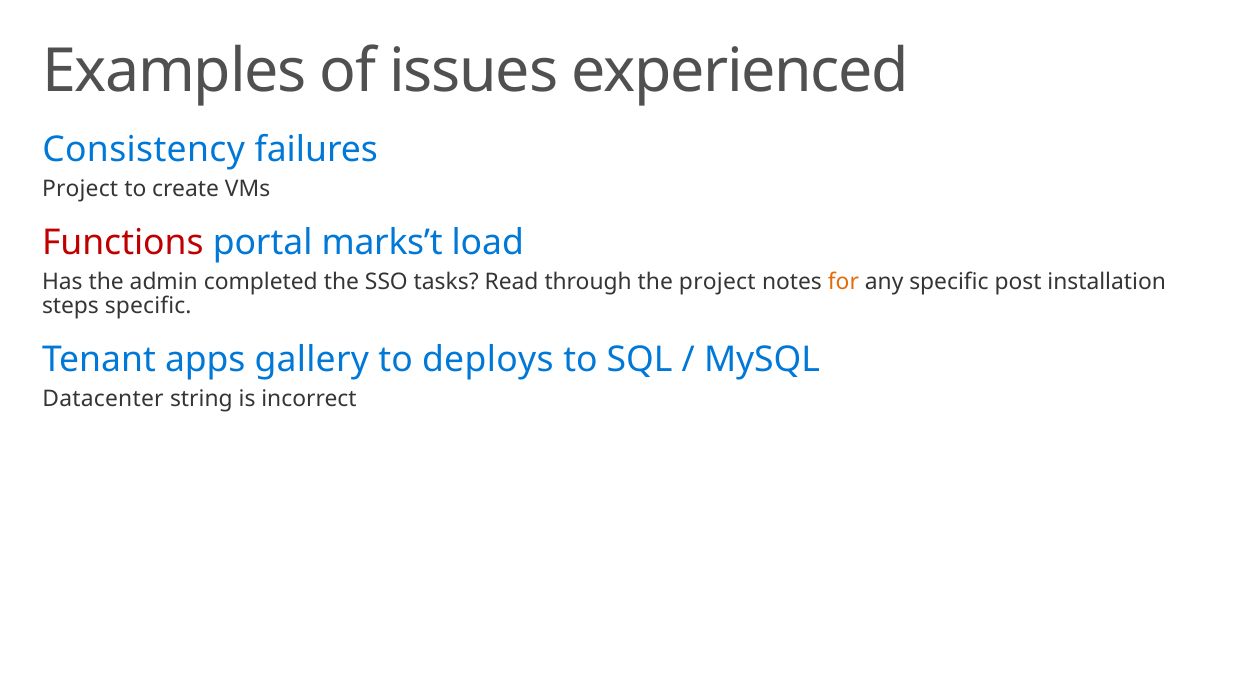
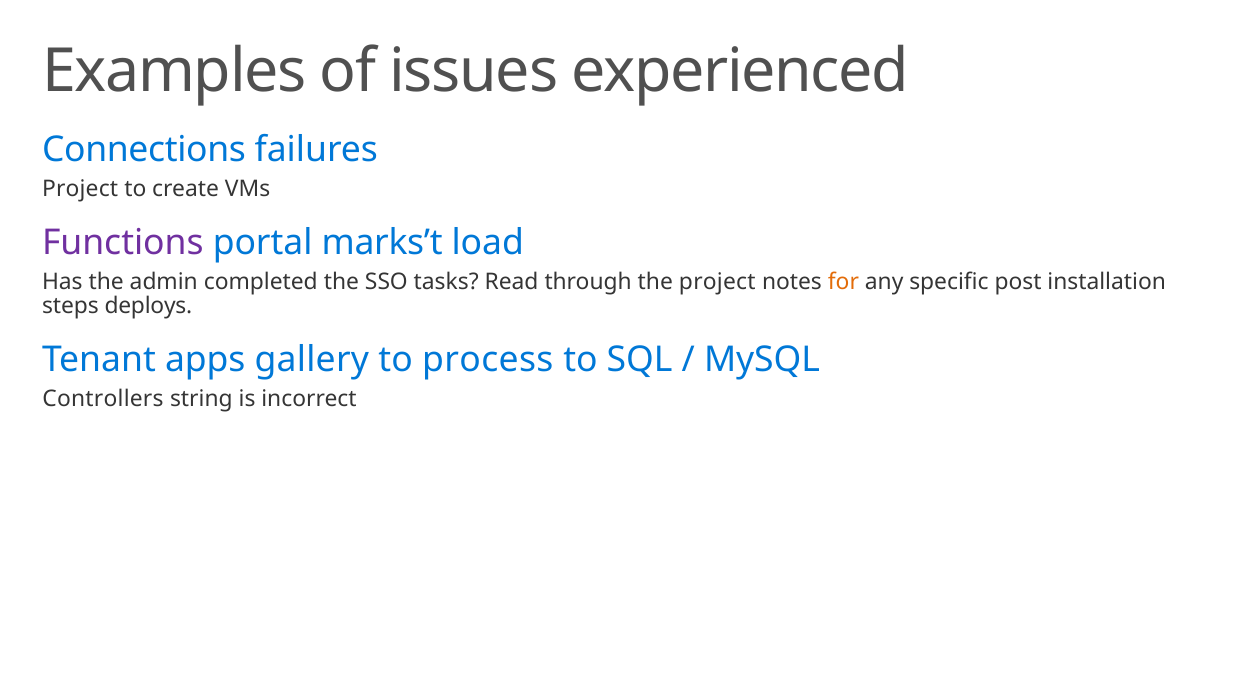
Consistency: Consistency -> Connections (144, 149)
Functions colour: red -> purple (123, 242)
steps specific: specific -> deploys (148, 306)
deploys: deploys -> process (488, 360)
Datacenter: Datacenter -> Controllers (103, 399)
